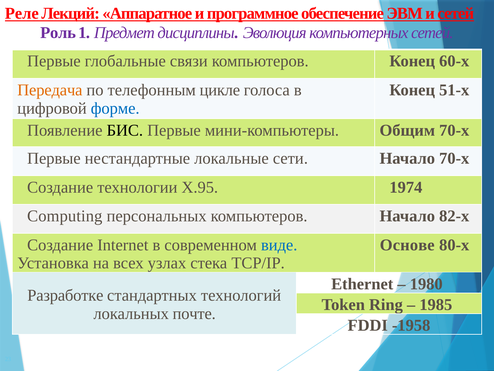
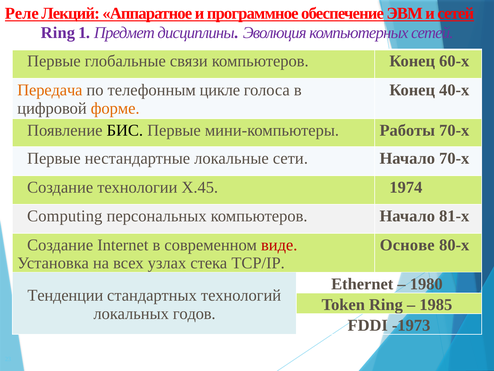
Роль: Роль -> Ring (58, 33)
51-х: 51-х -> 40-х (454, 90)
форме colour: blue -> orange (115, 108)
Общим: Общим -> Работы (407, 130)
Х.95: Х.95 -> Х.45 (200, 187)
82-х: 82-х -> 81-х (454, 216)
виде colour: blue -> red (279, 245)
Разработке: Разработке -> Тенденции (65, 295)
почте: почте -> годов (194, 313)
-1958: -1958 -> -1973 (411, 325)
